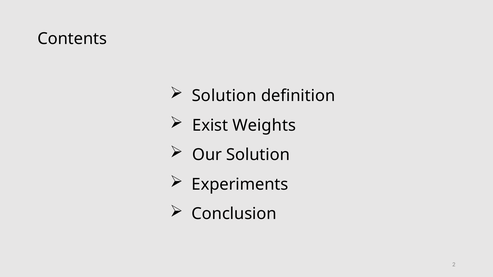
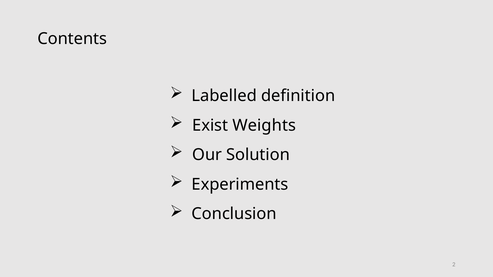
Solution: Solution -> Labelled (224, 96)
